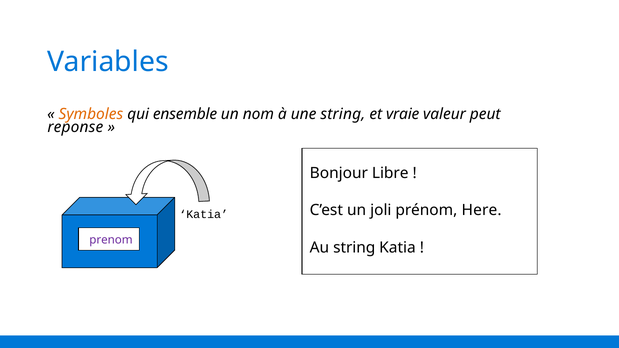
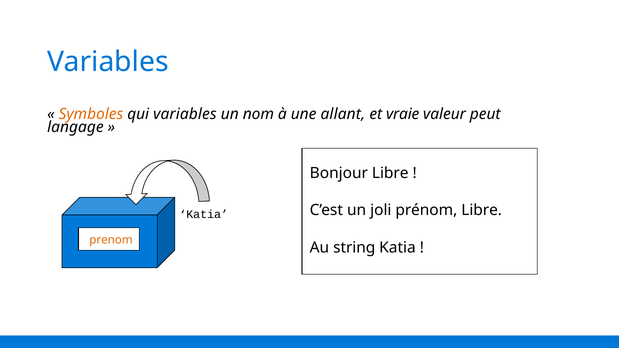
qui ensemble: ensemble -> variables (185, 114)
une string: string -> allant (343, 114)
reponse: reponse -> langage (75, 127)
prénom Here: Here -> Libre (482, 210)
prenom colour: purple -> orange (111, 240)
